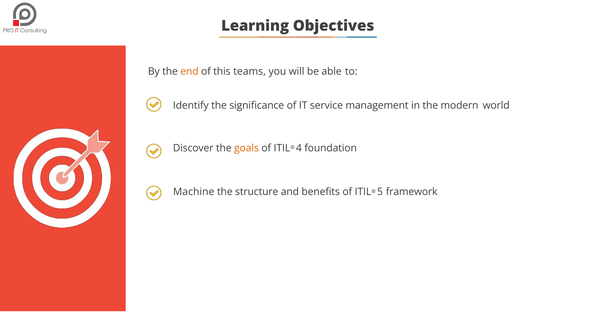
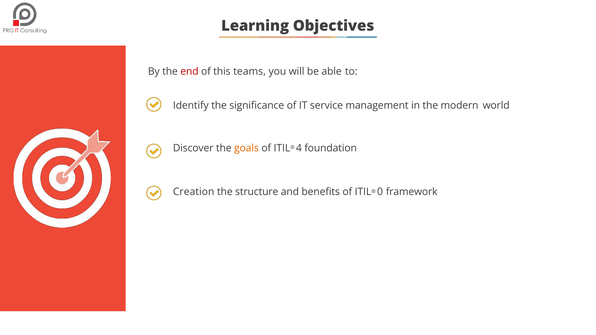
end colour: orange -> red (189, 72)
Machine: Machine -> Creation (194, 192)
5: 5 -> 0 (380, 192)
